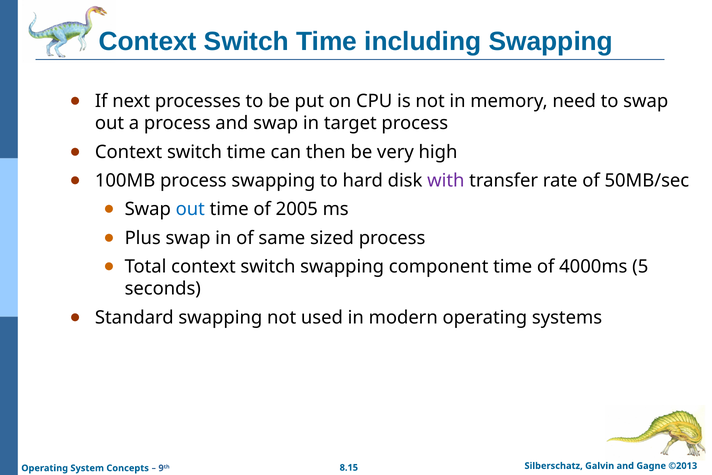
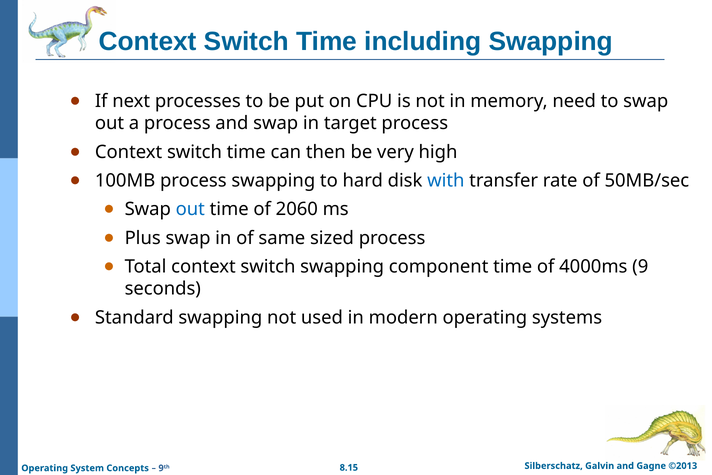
with colour: purple -> blue (446, 181)
2005: 2005 -> 2060 (297, 209)
5: 5 -> 9 (640, 266)
